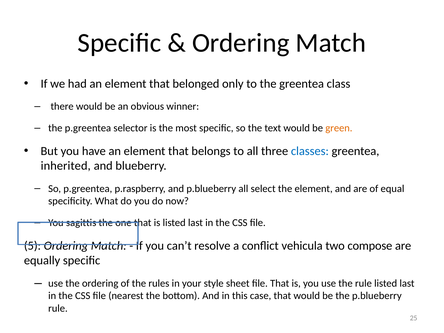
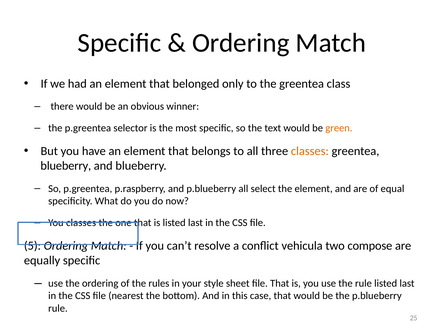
classes colour: blue -> orange (310, 151)
inherited: inherited -> blueberry (66, 166)
You sagittis: sagittis -> classes (81, 223)
